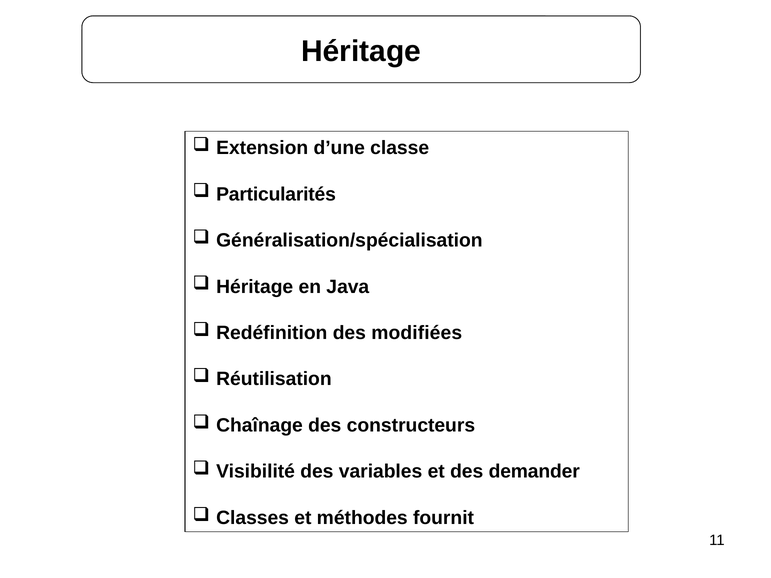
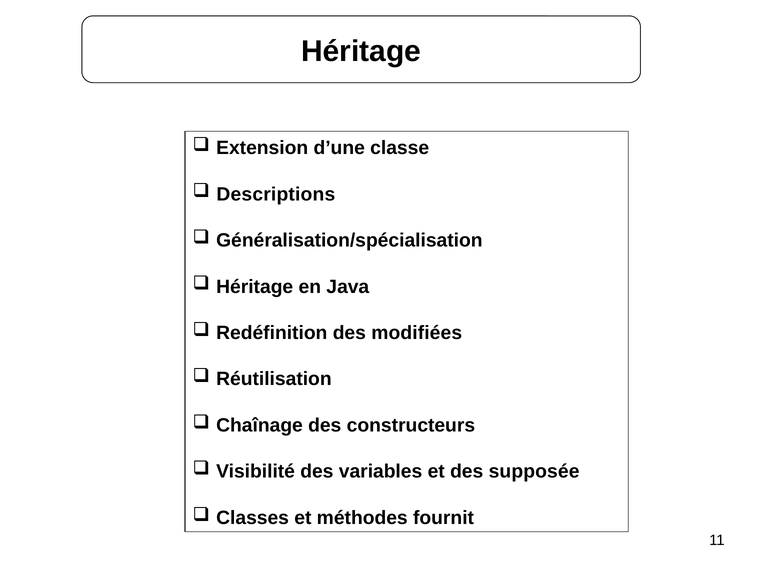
Particularités: Particularités -> Descriptions (276, 194)
demander: demander -> supposée (534, 472)
